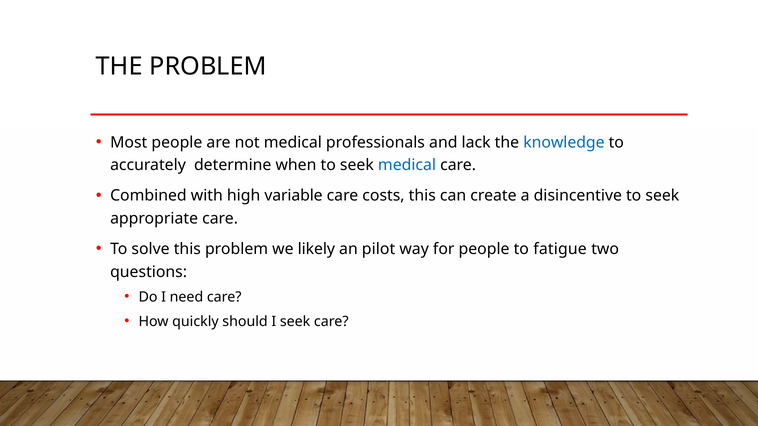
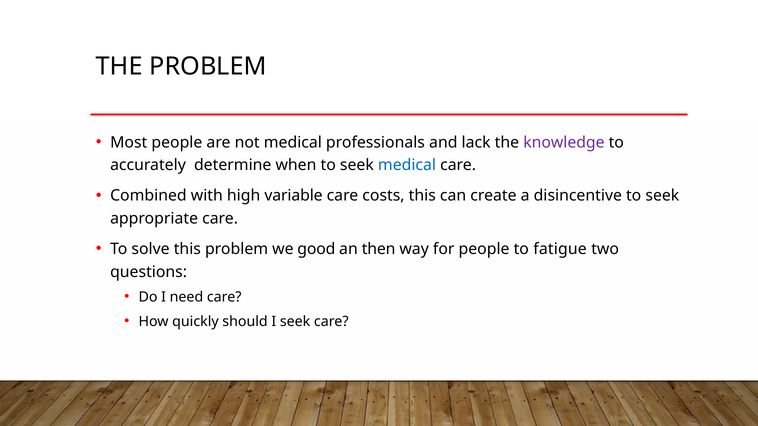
knowledge colour: blue -> purple (564, 143)
likely: likely -> good (316, 249)
pilot: pilot -> then (379, 249)
